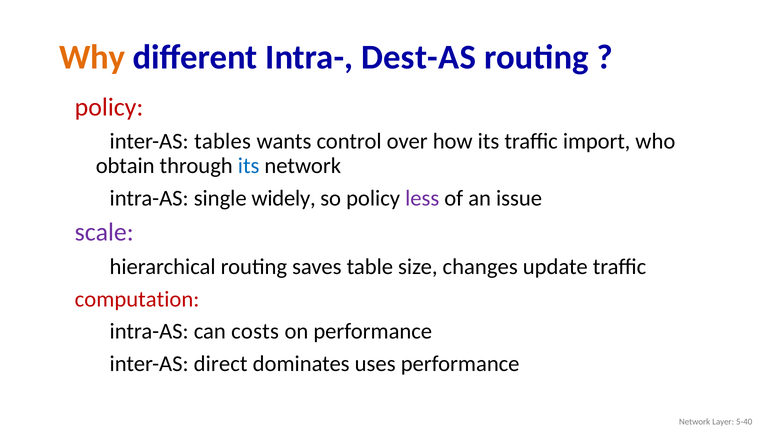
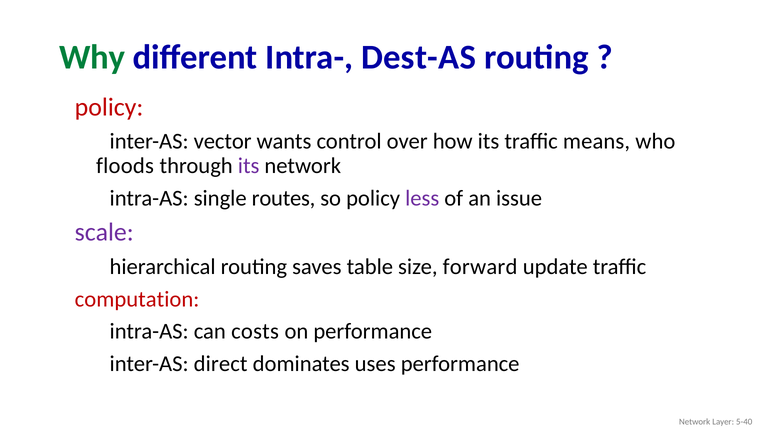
Why colour: orange -> green (92, 57)
tables: tables -> vector (223, 141)
import: import -> means (597, 141)
obtain: obtain -> floods (125, 166)
its colour: blue -> purple (249, 166)
widely: widely -> routes (284, 198)
changes: changes -> forward (480, 267)
